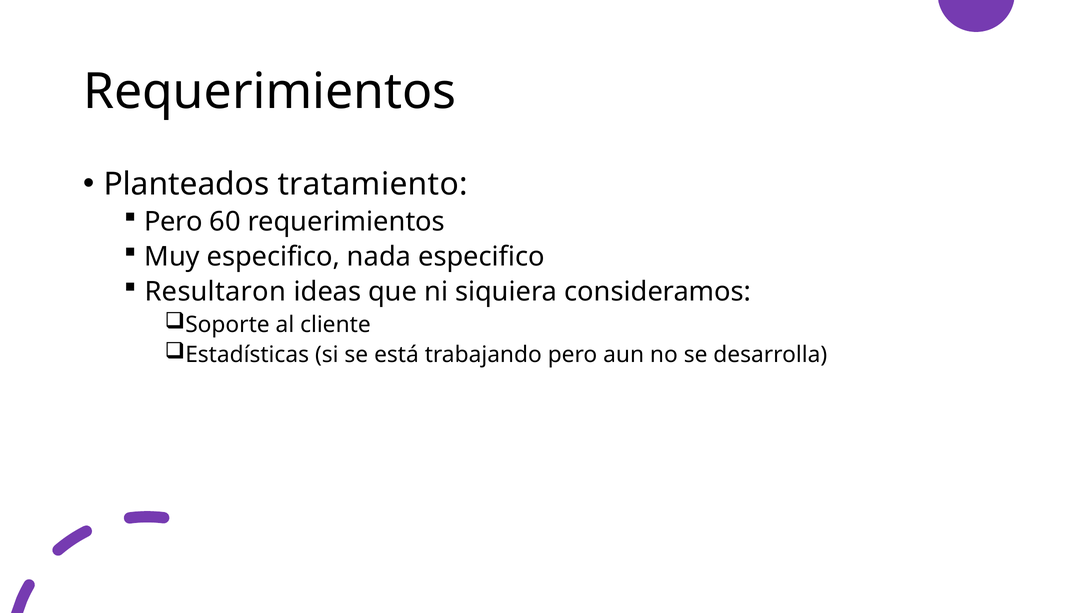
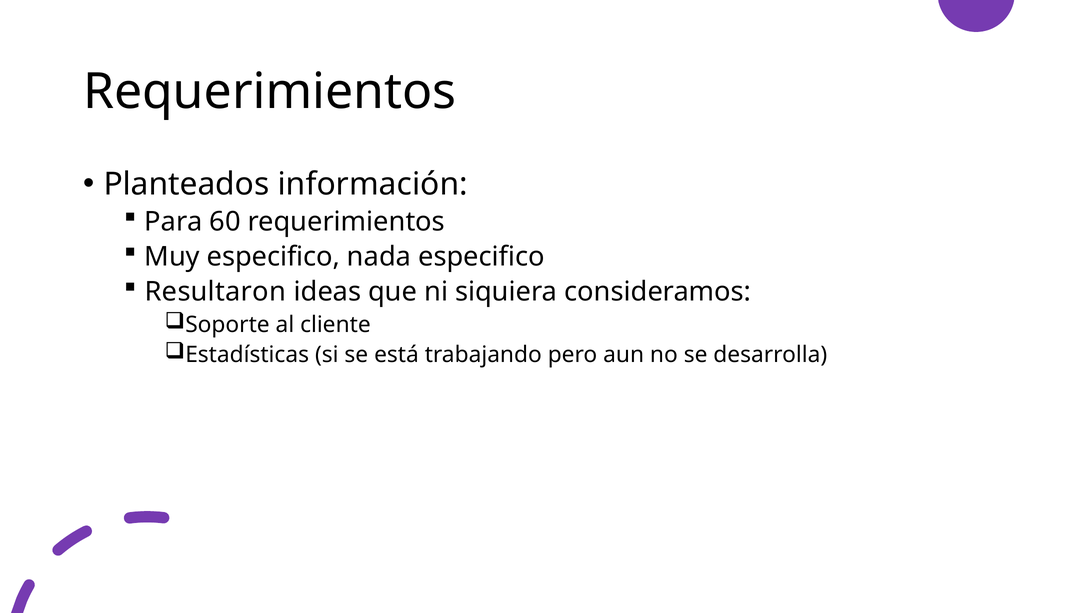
tratamiento: tratamiento -> información (373, 184)
Pero: Pero -> Para (173, 222)
